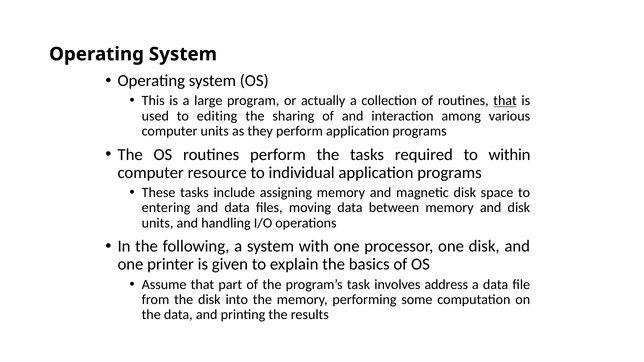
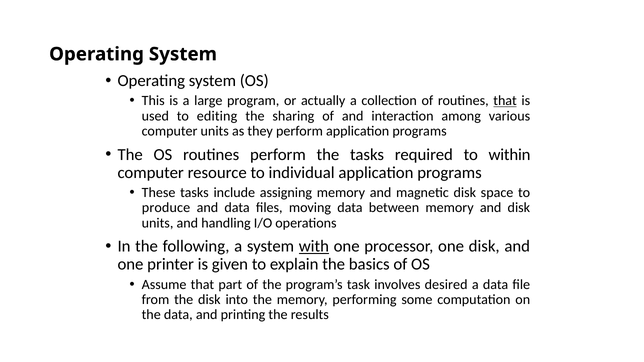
entering: entering -> produce (166, 208)
with underline: none -> present (314, 246)
address: address -> desired (446, 285)
